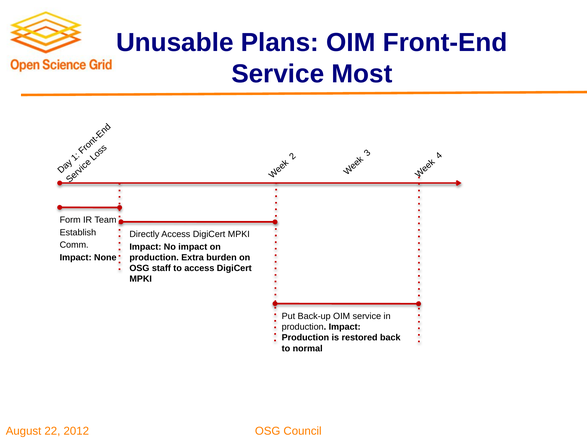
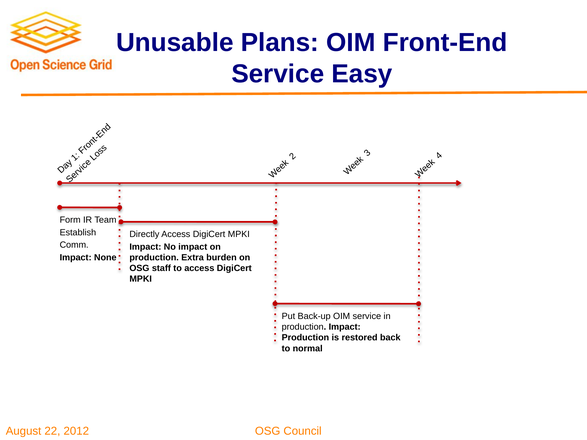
Most: Most -> Easy (362, 74)
